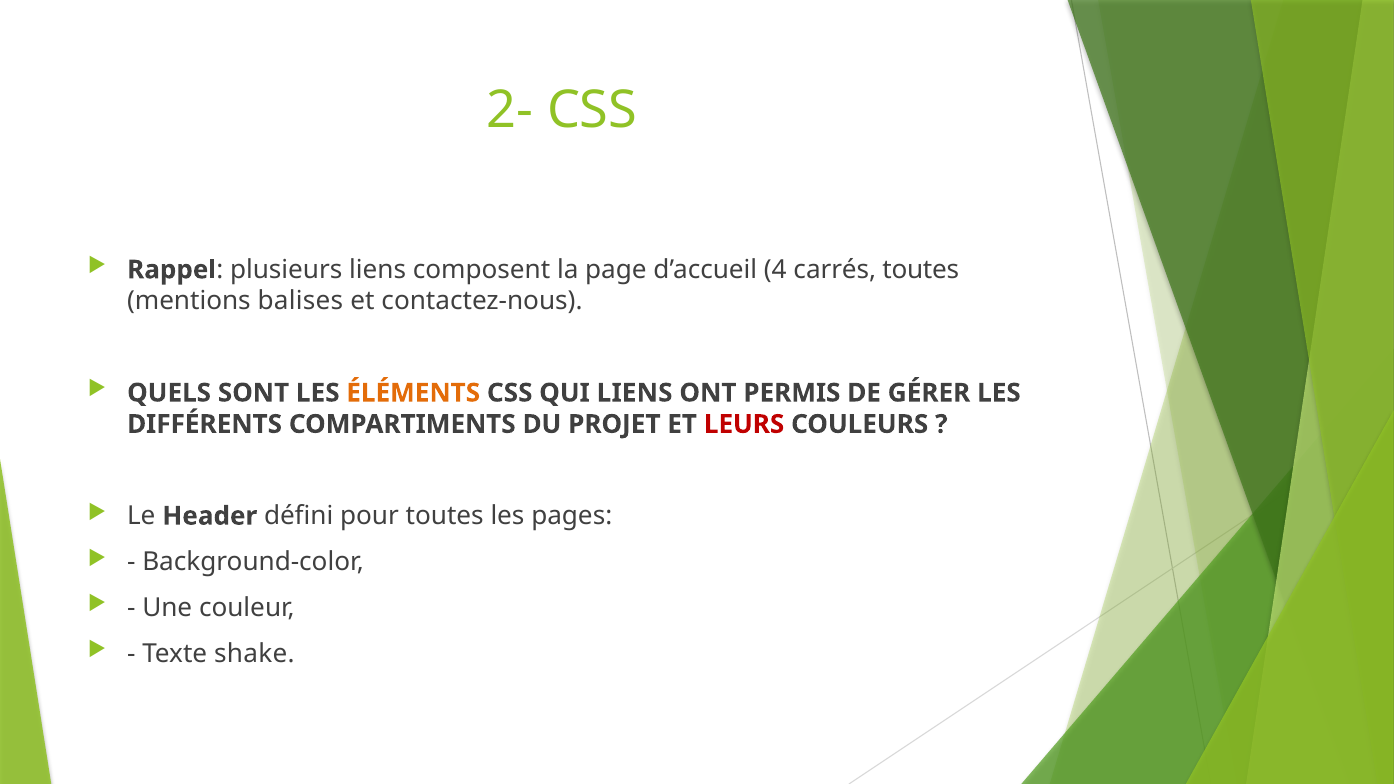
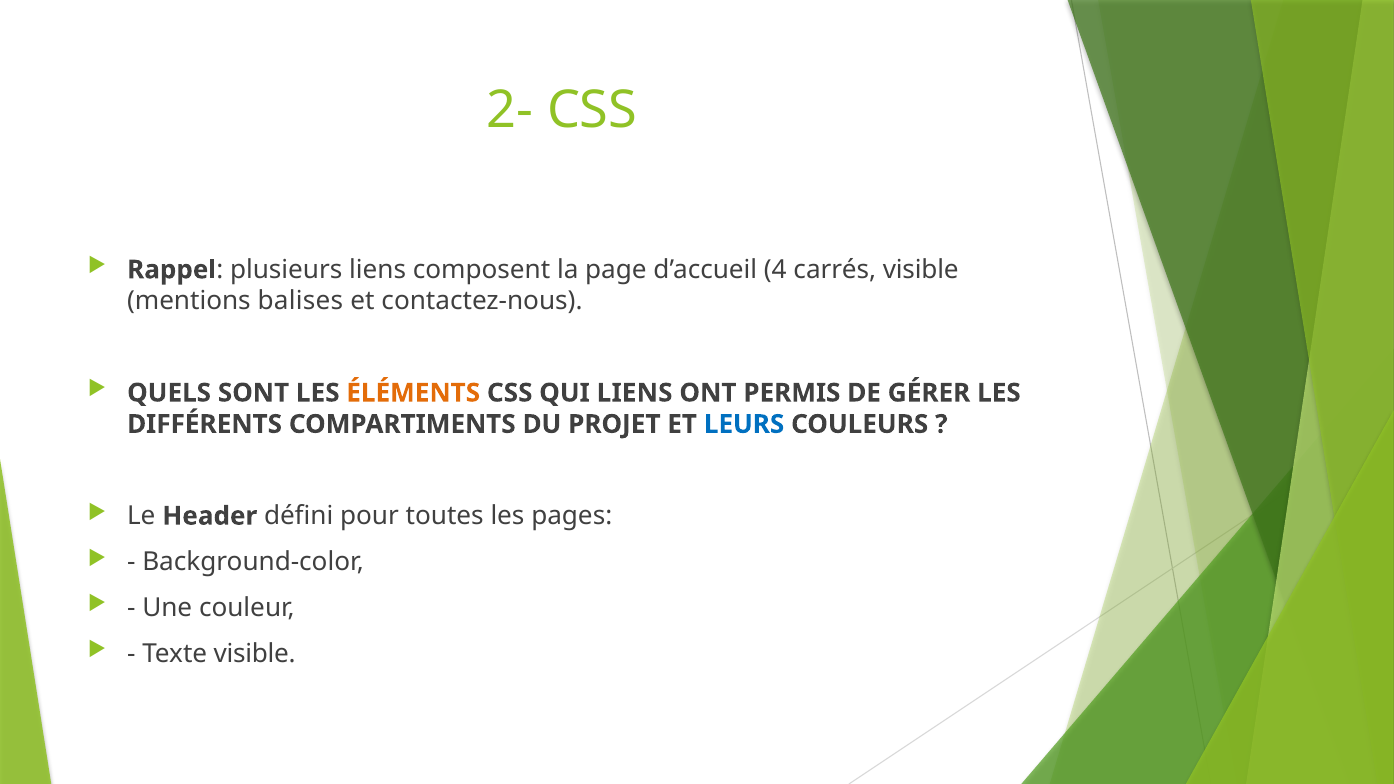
carrés toutes: toutes -> visible (921, 270)
LEURS colour: red -> blue (744, 424)
Texte shake: shake -> visible (255, 654)
